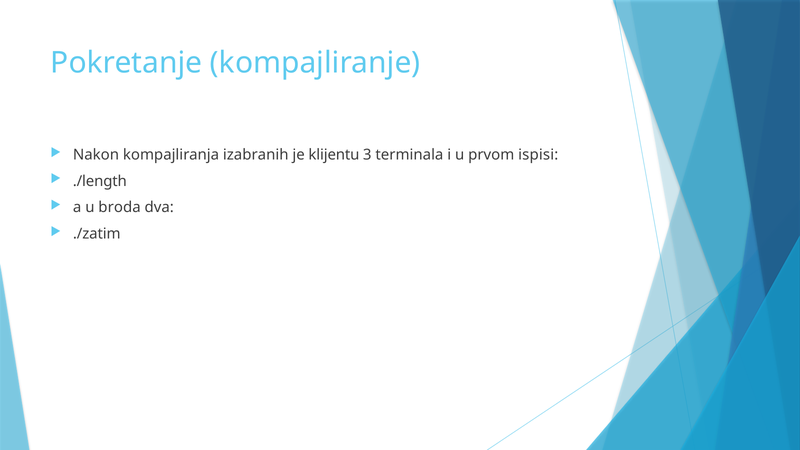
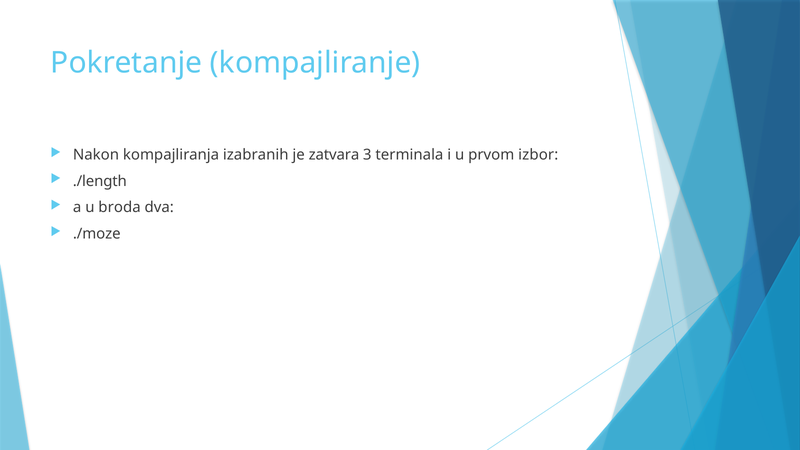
klijentu: klijentu -> zatvara (334, 155)
ispisi: ispisi -> izbor (538, 155)
./zatim: ./zatim -> ./moze (97, 234)
